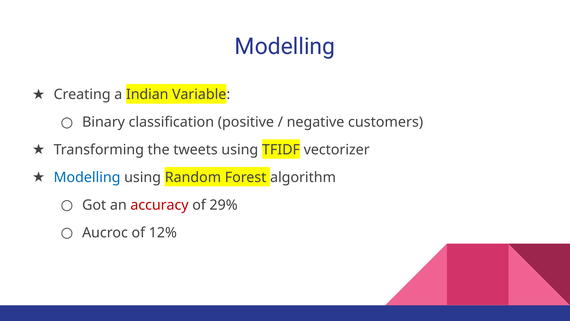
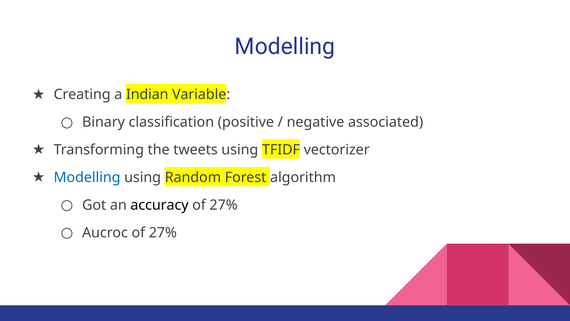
customers: customers -> associated (386, 122)
accuracy colour: red -> black (159, 205)
29%: 29% -> 27% (224, 205)
Aucroc of 12%: 12% -> 27% (163, 232)
